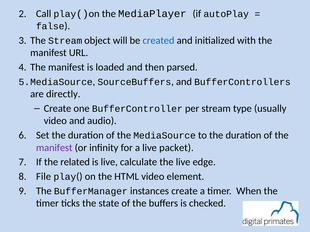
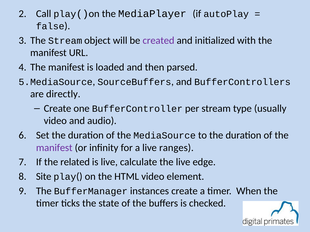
created colour: blue -> purple (158, 41)
packet: packet -> ranges (176, 148)
File: File -> Site (44, 177)
